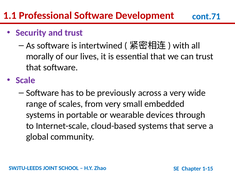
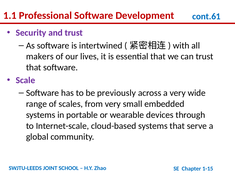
cont.71: cont.71 -> cont.61 (206, 16)
morally: morally -> makers (40, 57)
